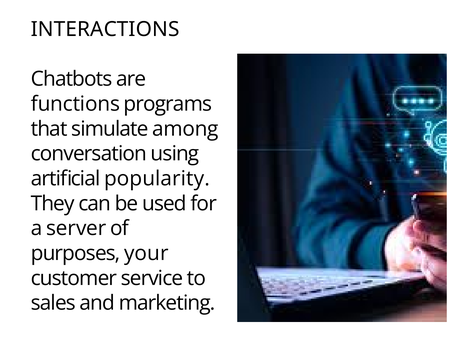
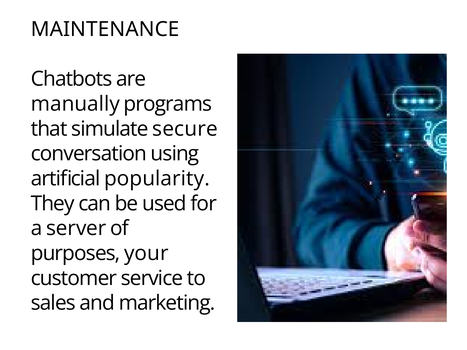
INTERACTIONS: INTERACTIONS -> MAINTENANCE (105, 29)
functions: functions -> manually (75, 104)
among: among -> secure (185, 129)
